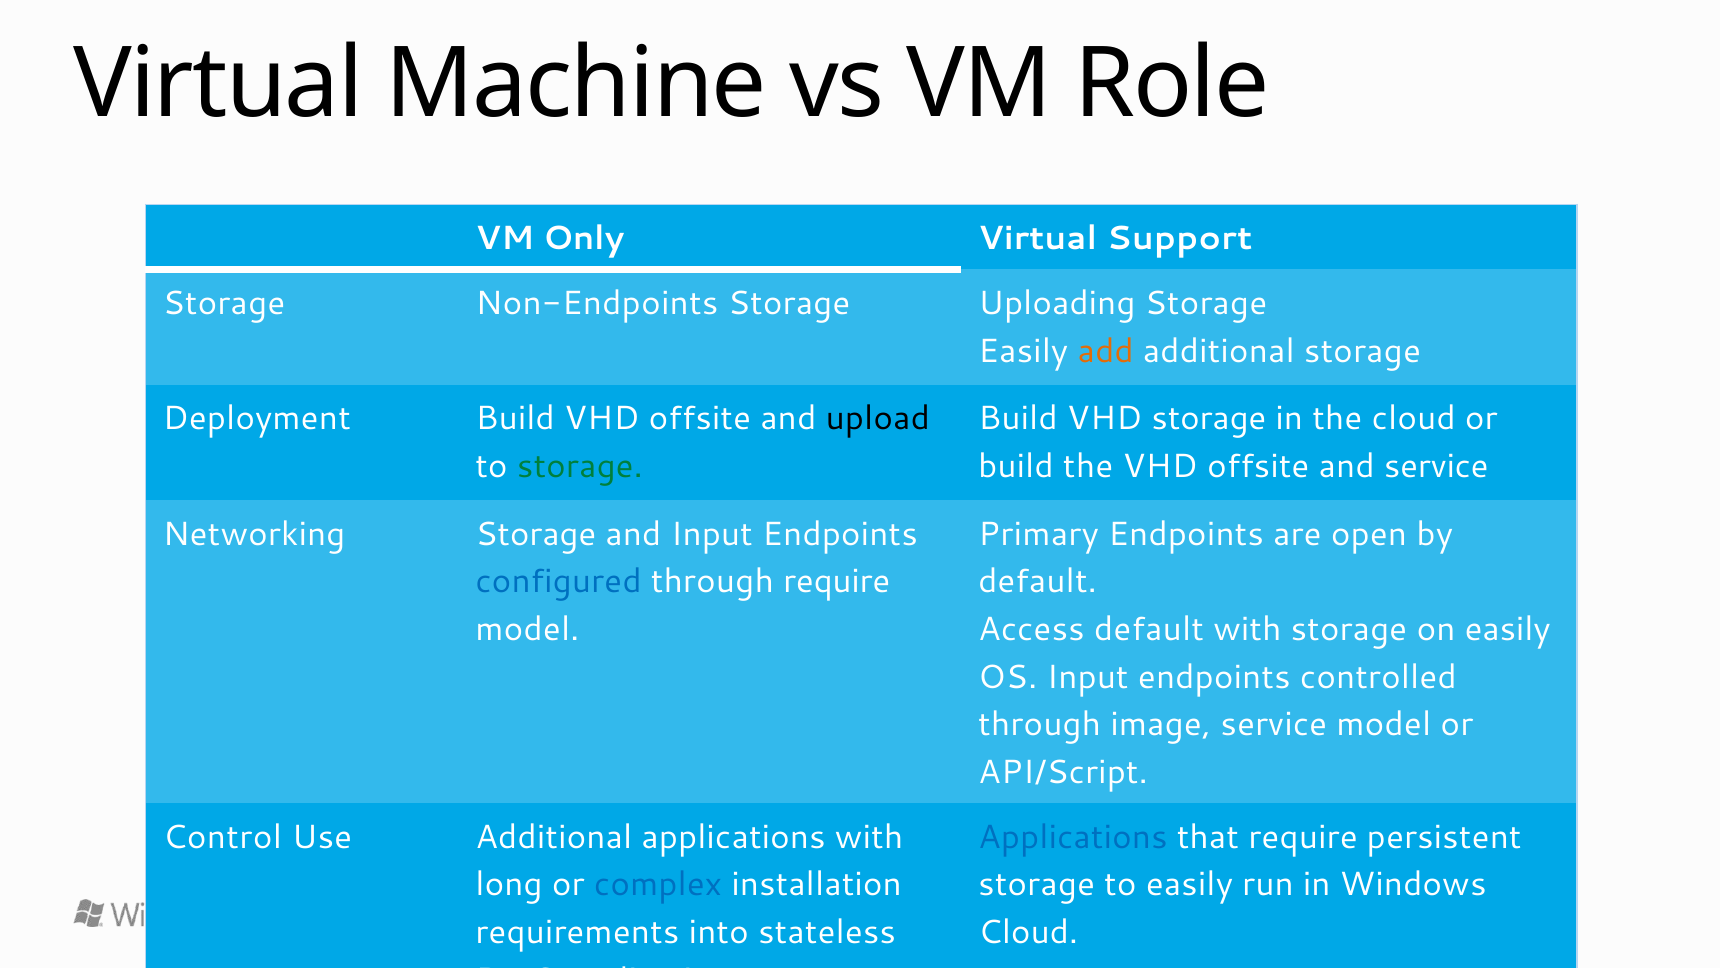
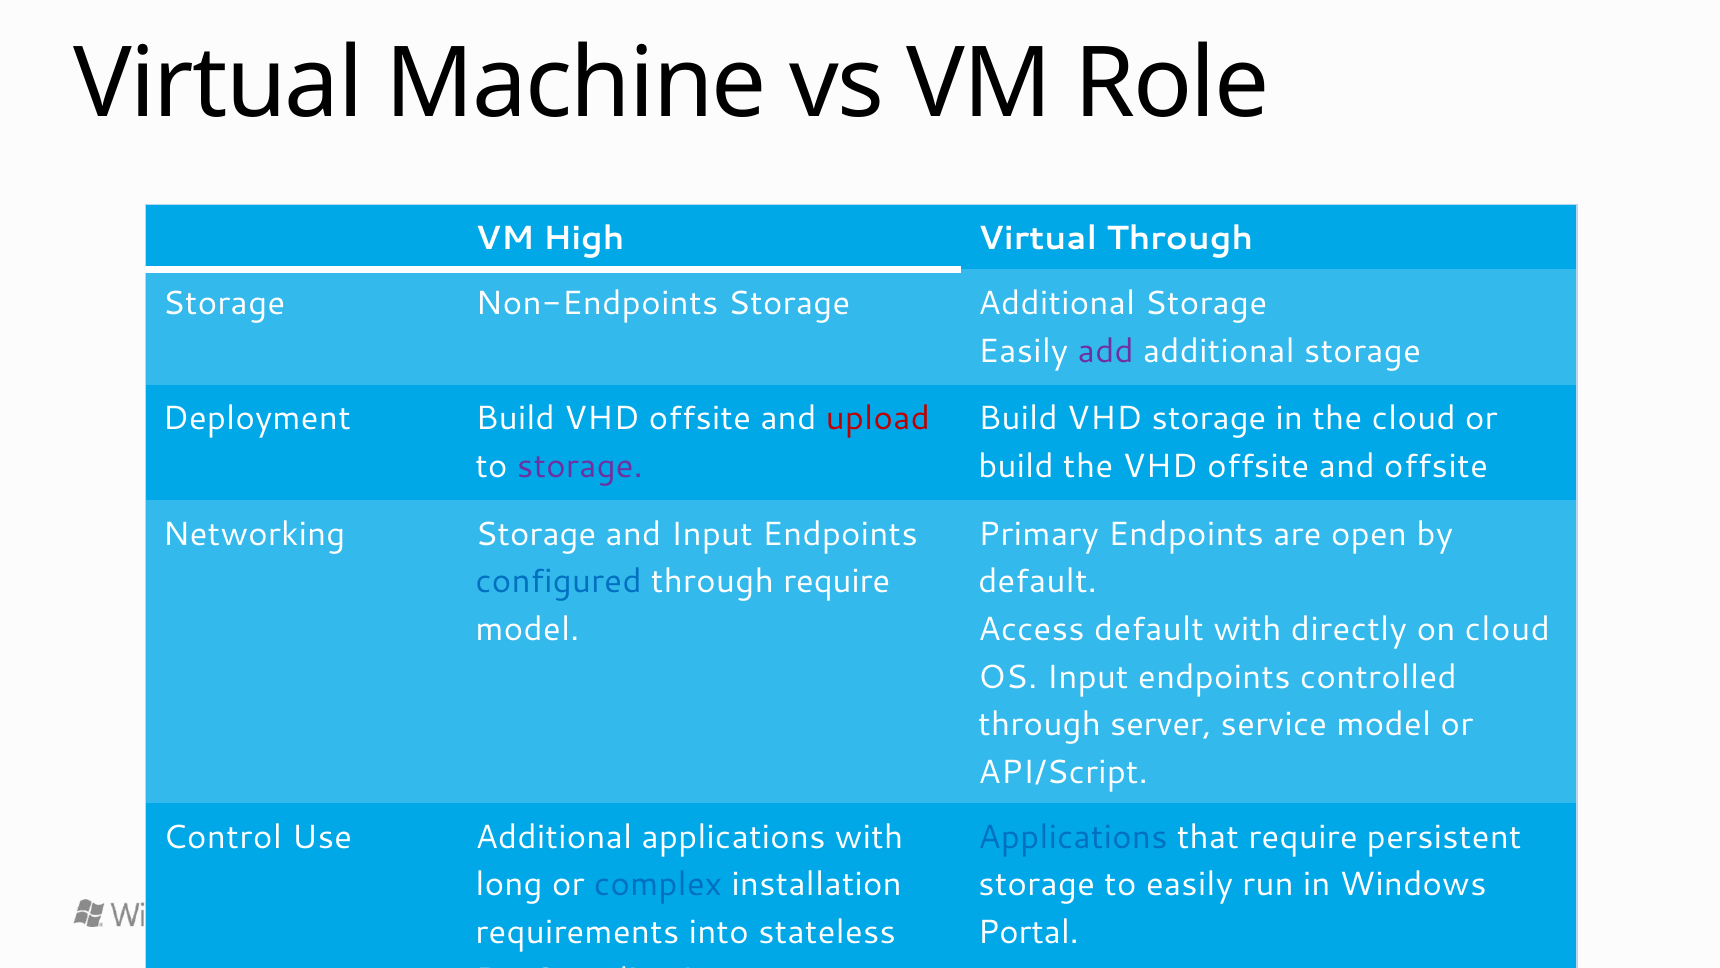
Only: Only -> High (584, 239)
Virtual Support: Support -> Through (1180, 239)
Storage Uploading: Uploading -> Additional (1057, 304)
add colour: orange -> purple (1106, 351)
upload colour: black -> red (878, 419)
storage colour: green -> purple (580, 466)
and service: service -> offsite (1436, 466)
with storage: storage -> directly (1349, 629)
on easily: easily -> cloud (1507, 629)
image: image -> server (1161, 724)
Cloud: Cloud -> Portal (1028, 932)
